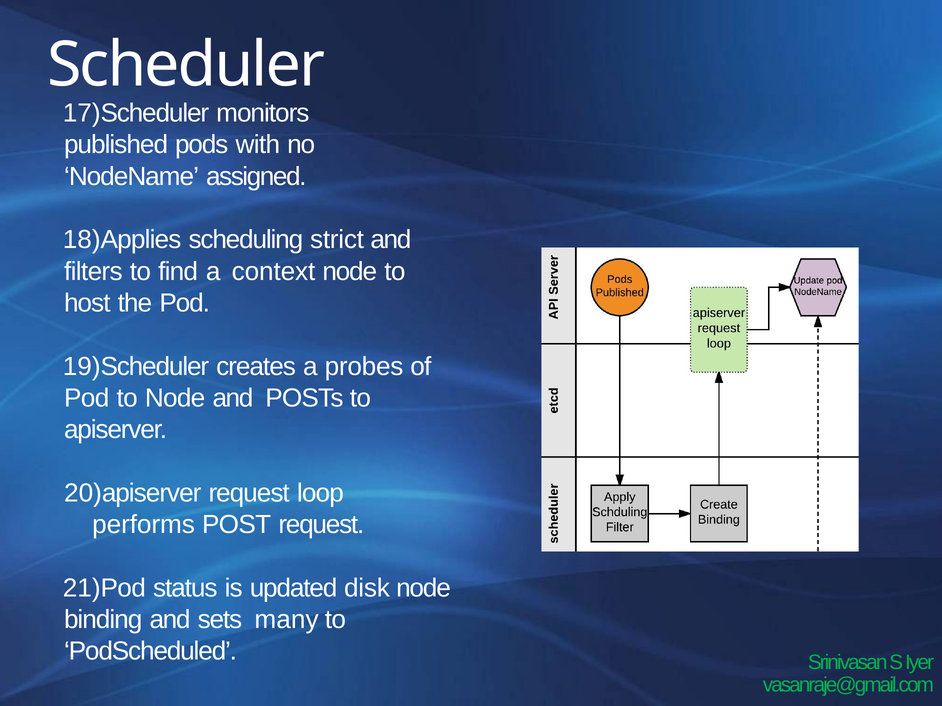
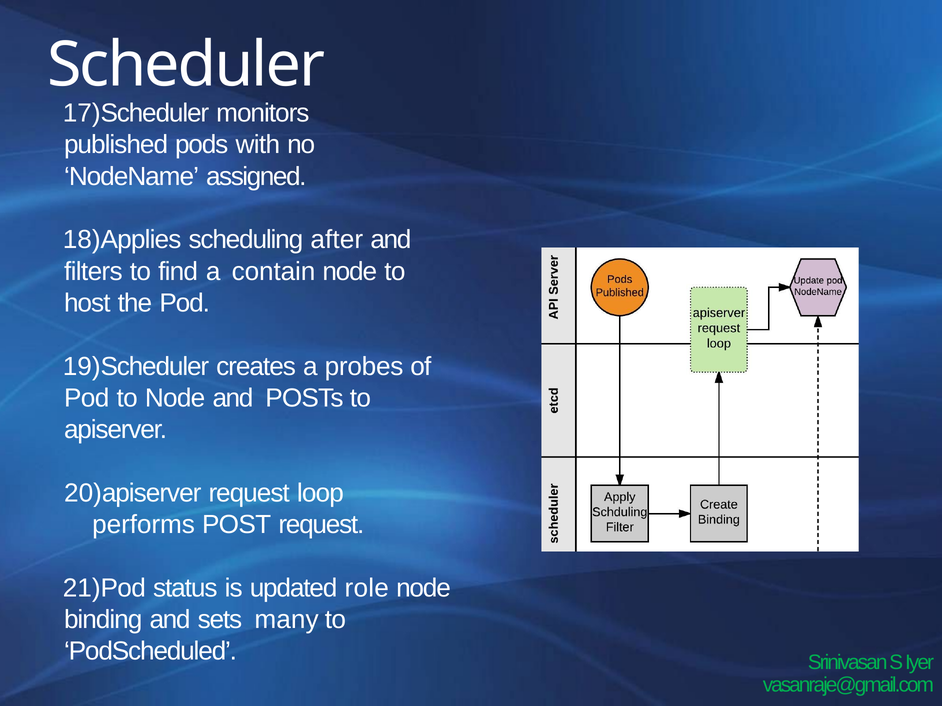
strict: strict -> after (337, 240)
context: context -> contain (274, 272)
disk: disk -> role (367, 588)
